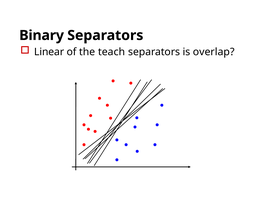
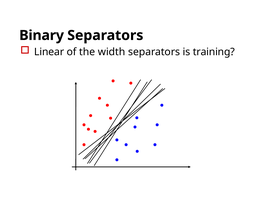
teach: teach -> width (112, 52)
overlap: overlap -> training (214, 52)
